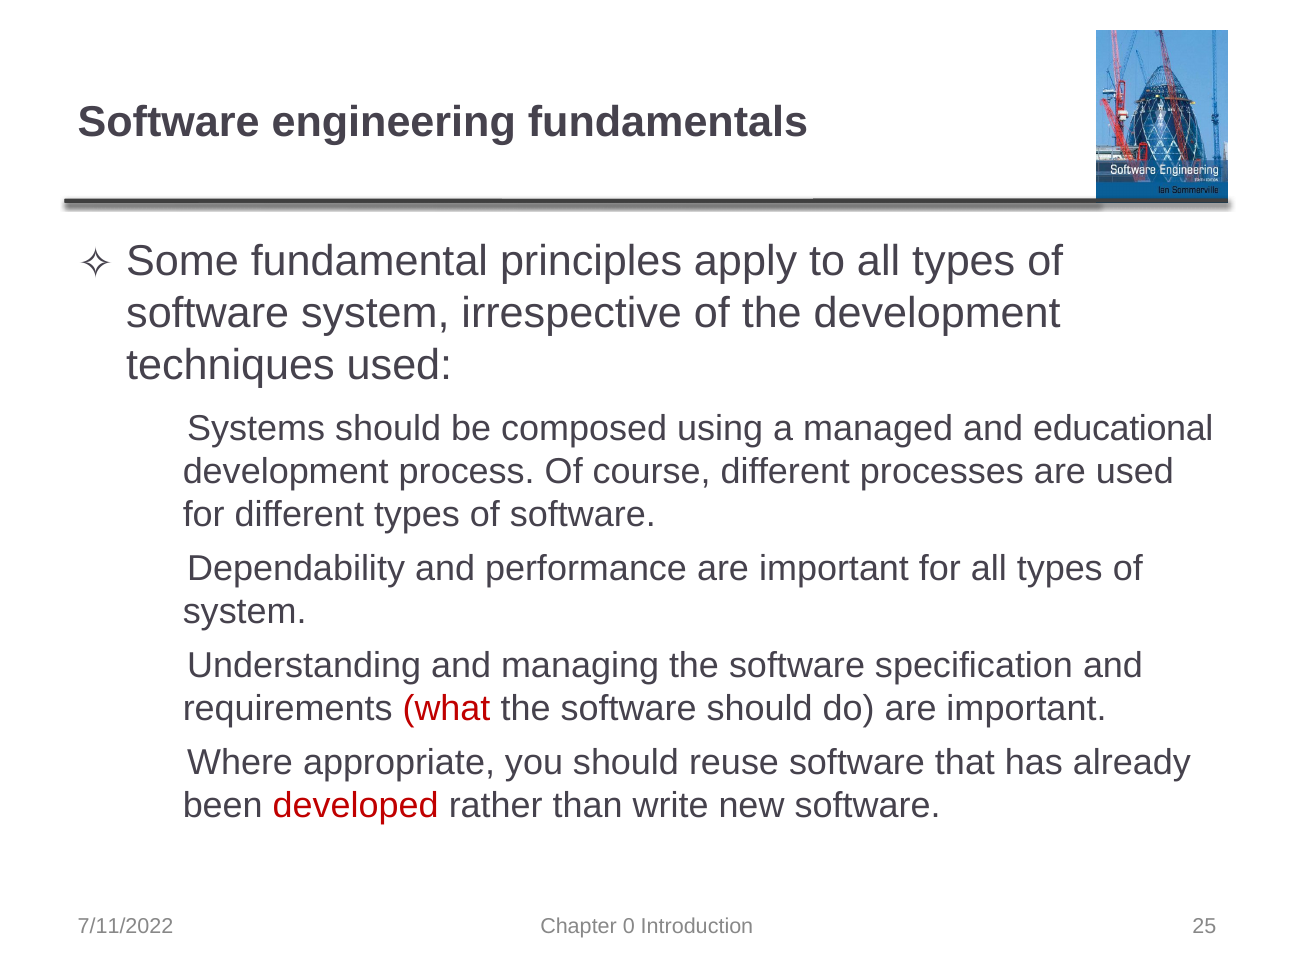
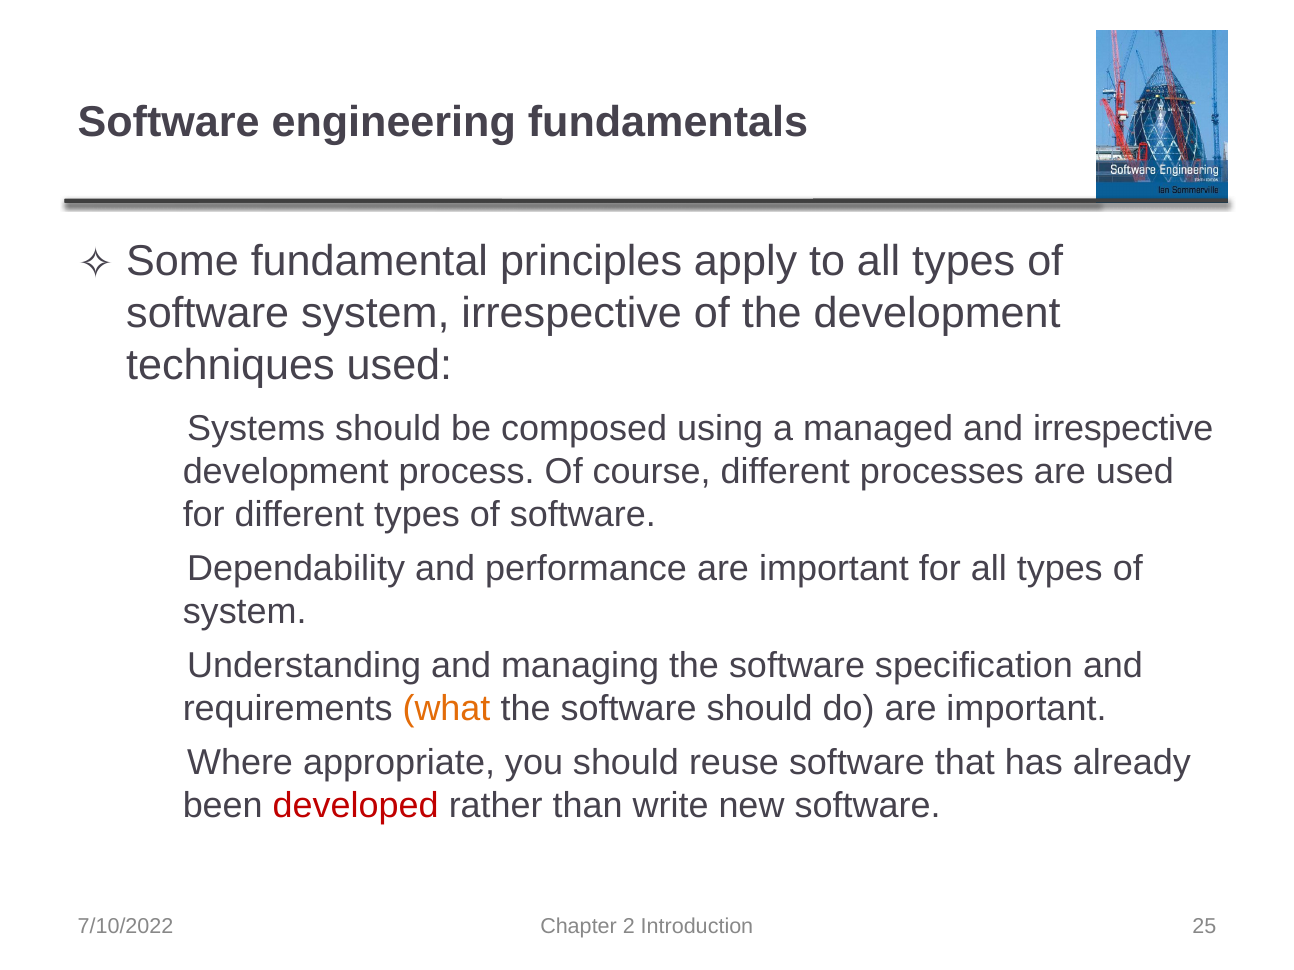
and educational: educational -> irrespective (1123, 428)
what colour: red -> orange (446, 709)
7/11/2022: 7/11/2022 -> 7/10/2022 (125, 927)
0: 0 -> 2 (629, 927)
